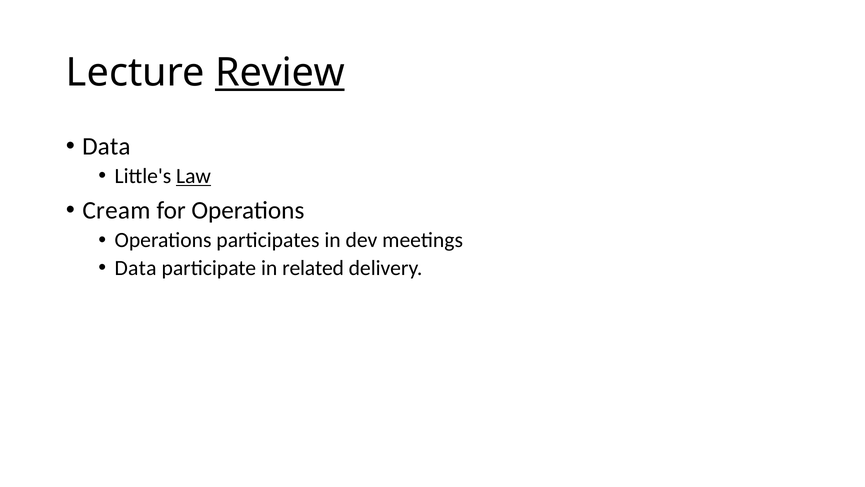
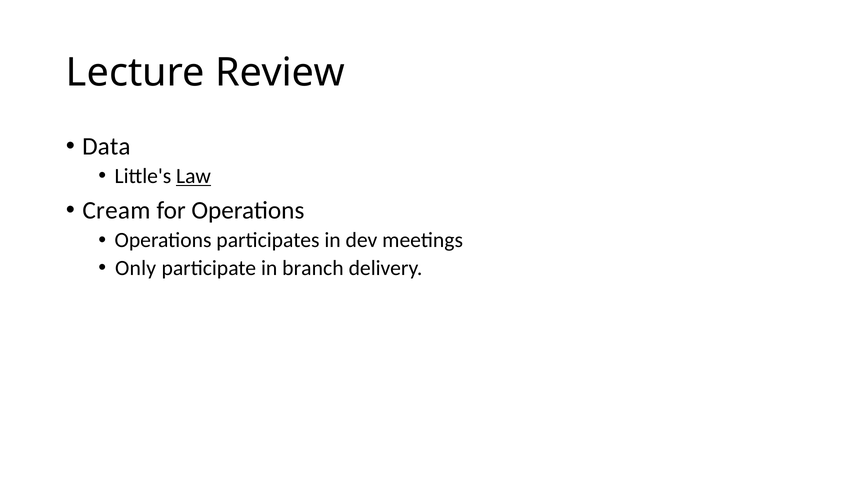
Review underline: present -> none (280, 73)
Data: Data -> Only (136, 268)
related: related -> branch (313, 268)
